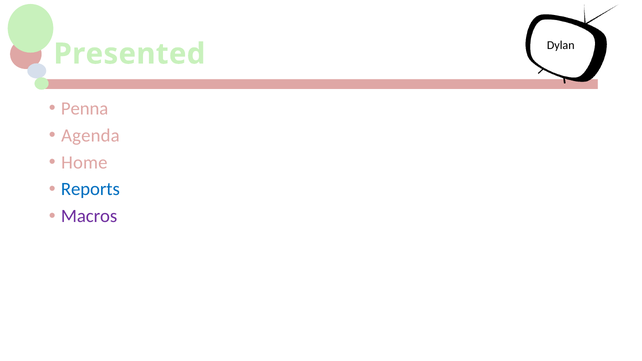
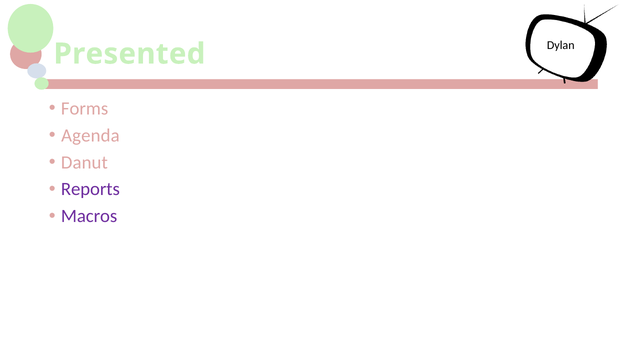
Penna: Penna -> Forms (85, 109)
Home: Home -> Danut (84, 162)
Reports colour: blue -> purple (90, 189)
